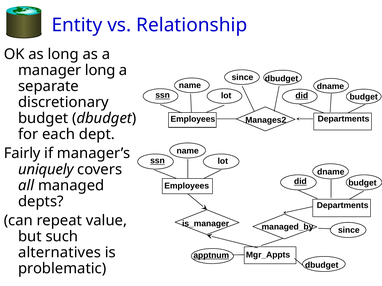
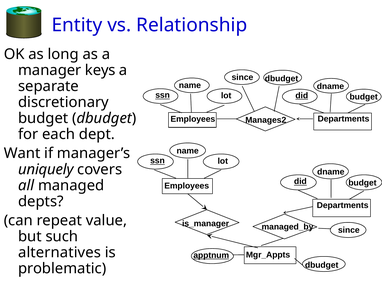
manager long: long -> keys (100, 70)
Fairly: Fairly -> Want (22, 154)
